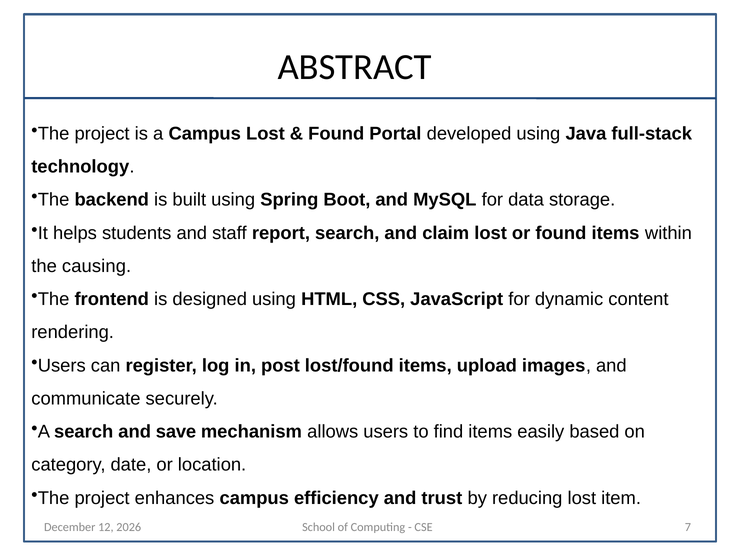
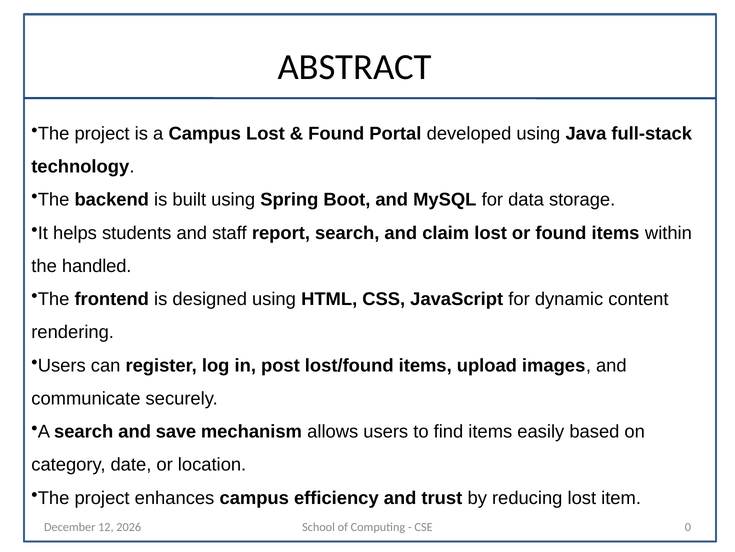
causing: causing -> handled (97, 266)
7: 7 -> 0 (688, 526)
